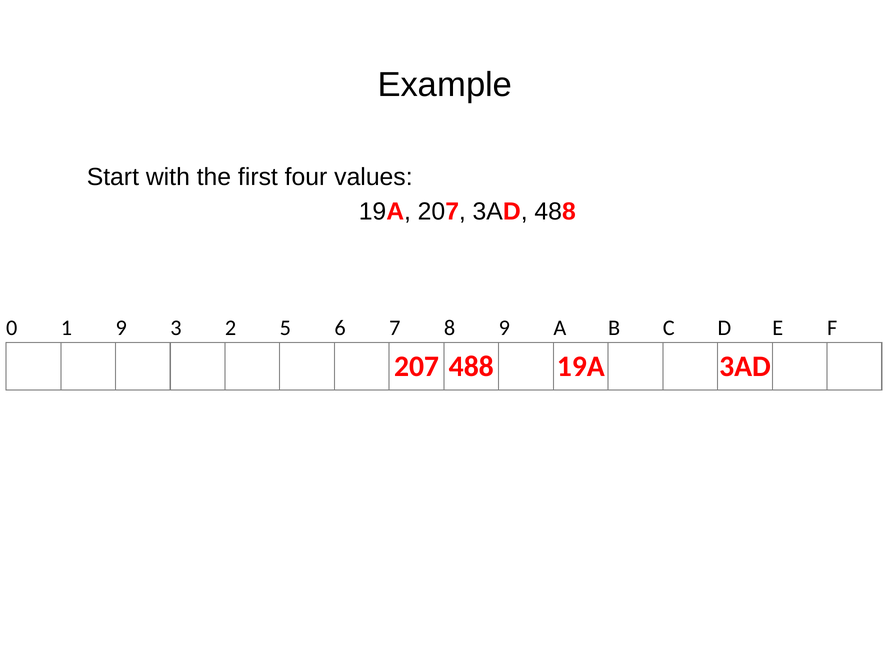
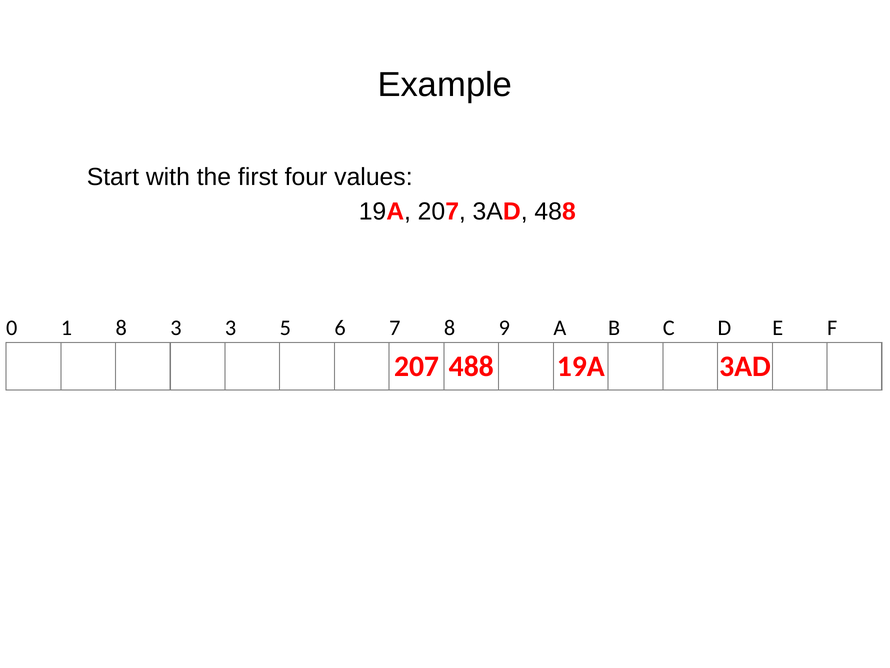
1 9: 9 -> 8 (121, 328)
3 2: 2 -> 3 (231, 328)
